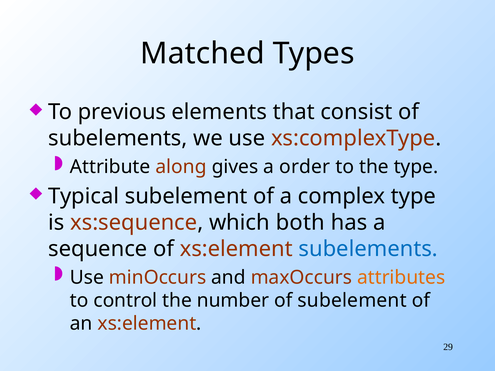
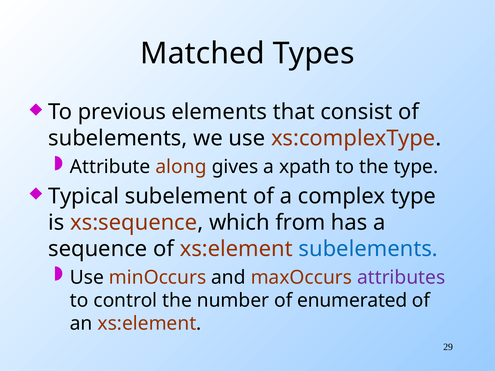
order: order -> xpath (305, 167)
both: both -> from (300, 223)
attributes colour: orange -> purple (401, 278)
of subelement: subelement -> enumerated (352, 301)
